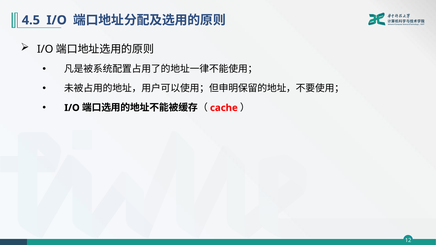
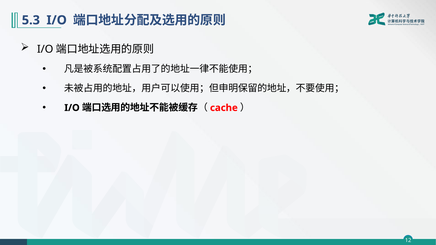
4.5: 4.5 -> 5.3 (31, 20)
